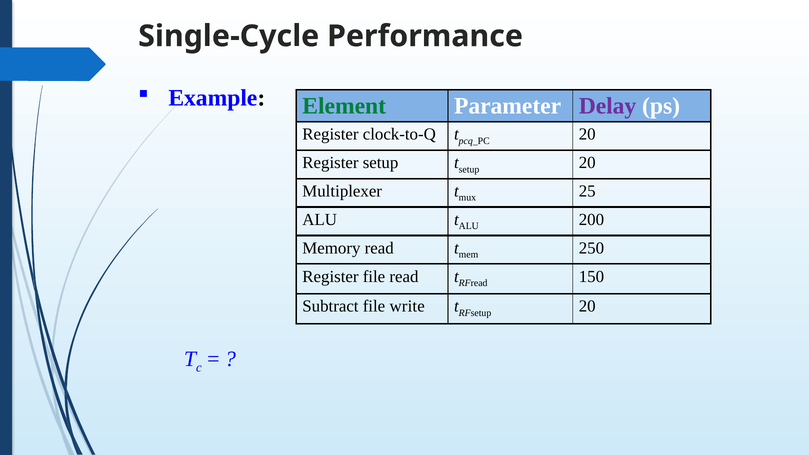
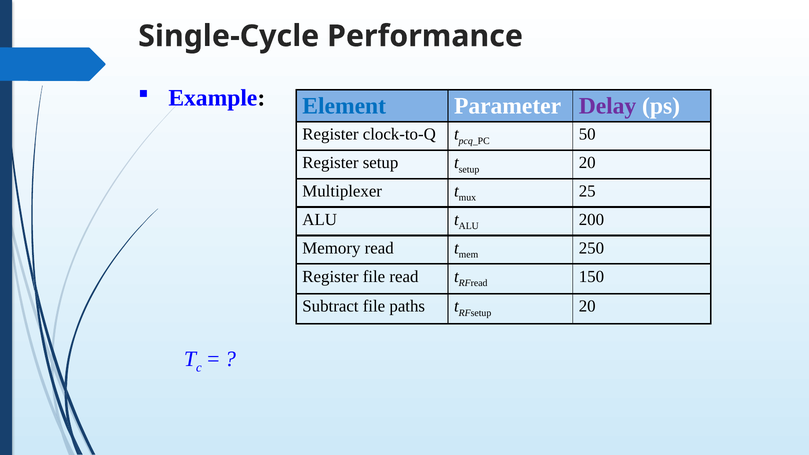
Element colour: green -> blue (344, 106)
20: 20 -> 50 (587, 134)
write: write -> paths (407, 306)
